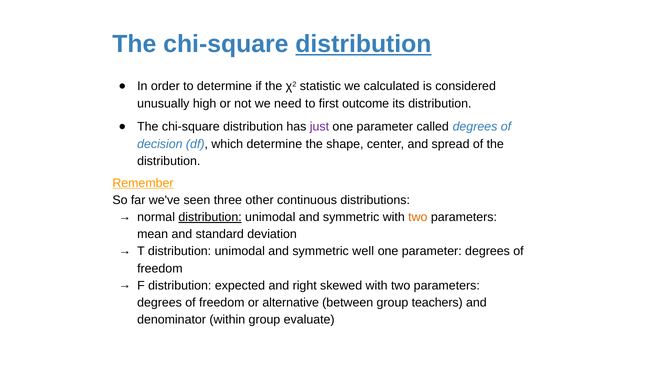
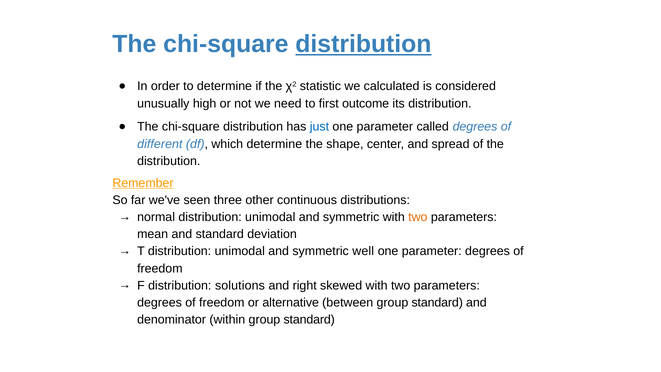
just colour: purple -> blue (319, 127)
decision: decision -> different (160, 144)
distribution underline: present -> none (210, 217)
expected: expected -> solutions (240, 285)
between group teachers: teachers -> standard (437, 303)
within group evaluate: evaluate -> standard (309, 320)
